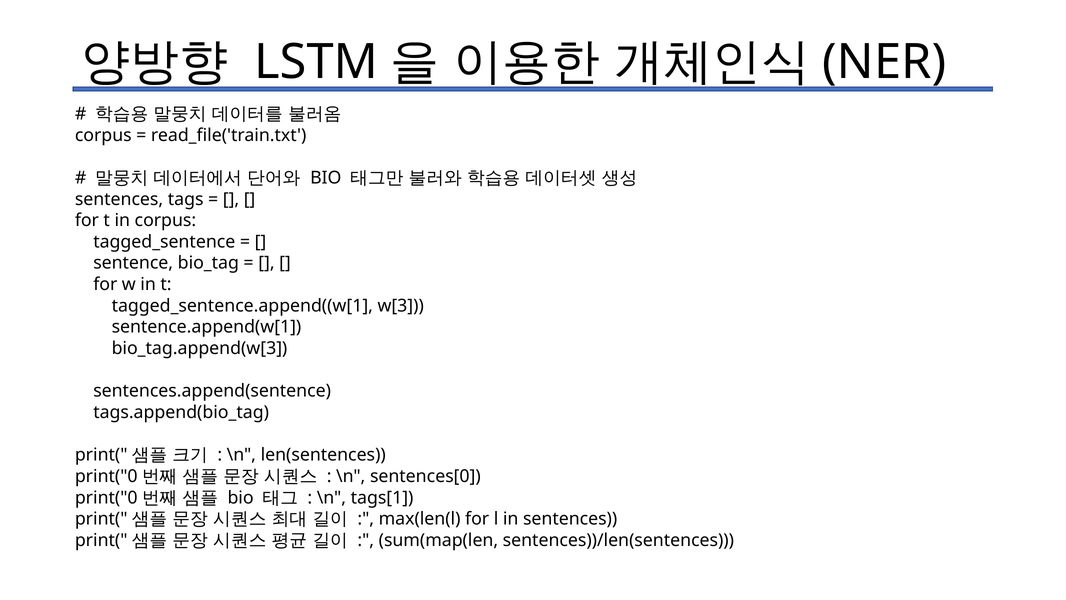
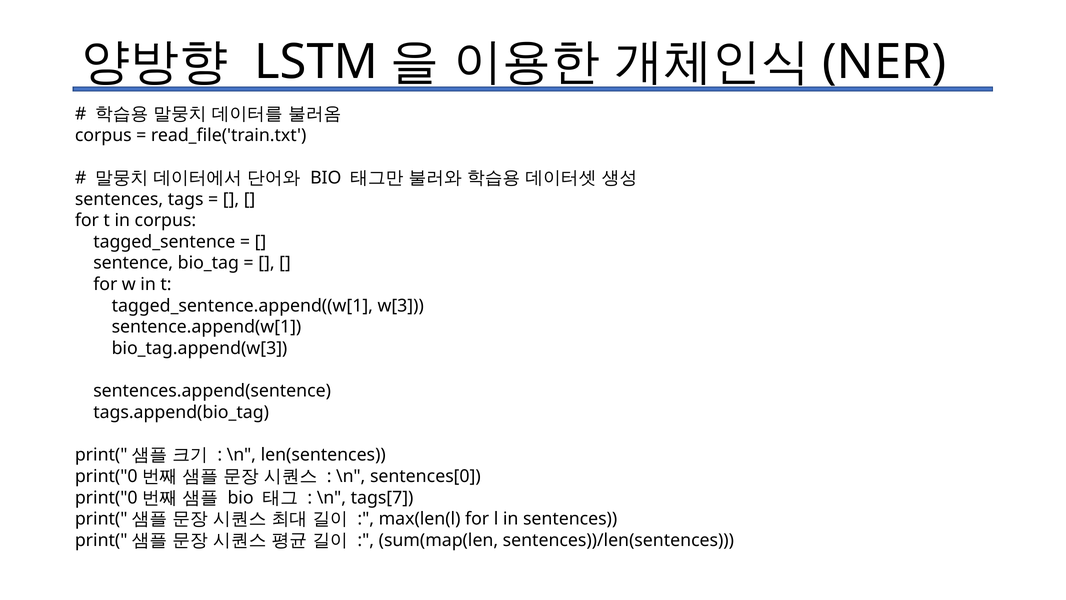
tags[1: tags[1 -> tags[7 (382, 497)
